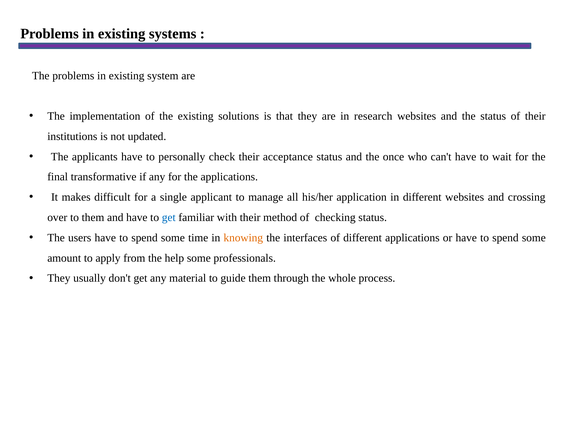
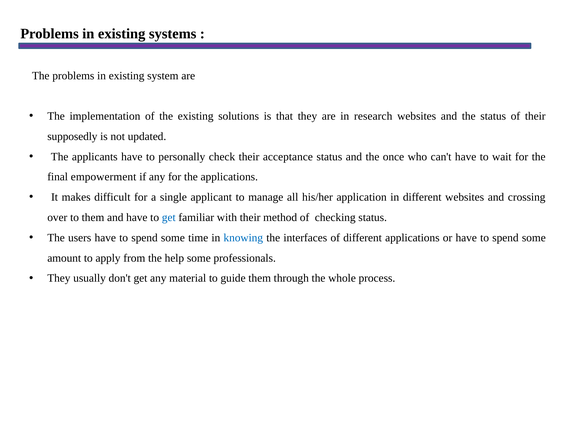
institutions: institutions -> supposedly (72, 137)
transformative: transformative -> empowerment (104, 177)
knowing colour: orange -> blue (243, 238)
